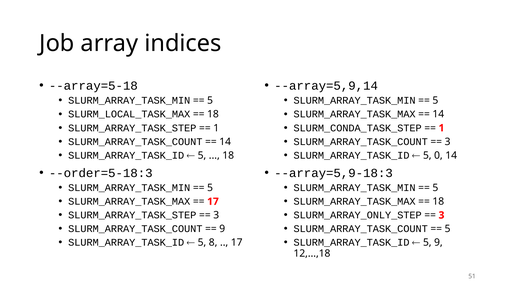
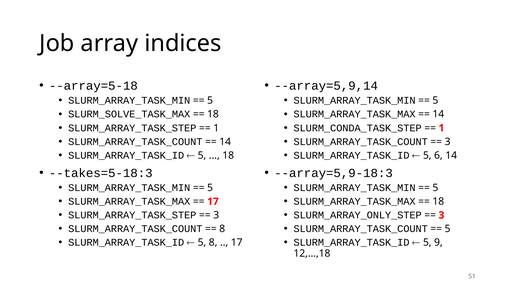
SLURM_LOCAL_TASK_MAX: SLURM_LOCAL_TASK_MAX -> SLURM_SOLVE_TASK_MAX (129, 114)
0: 0 -> 6 (438, 155)
--order=5-18:3: --order=5-18:3 -> --takes=5-18:3 (101, 173)
9: 9 -> 8 (222, 229)
